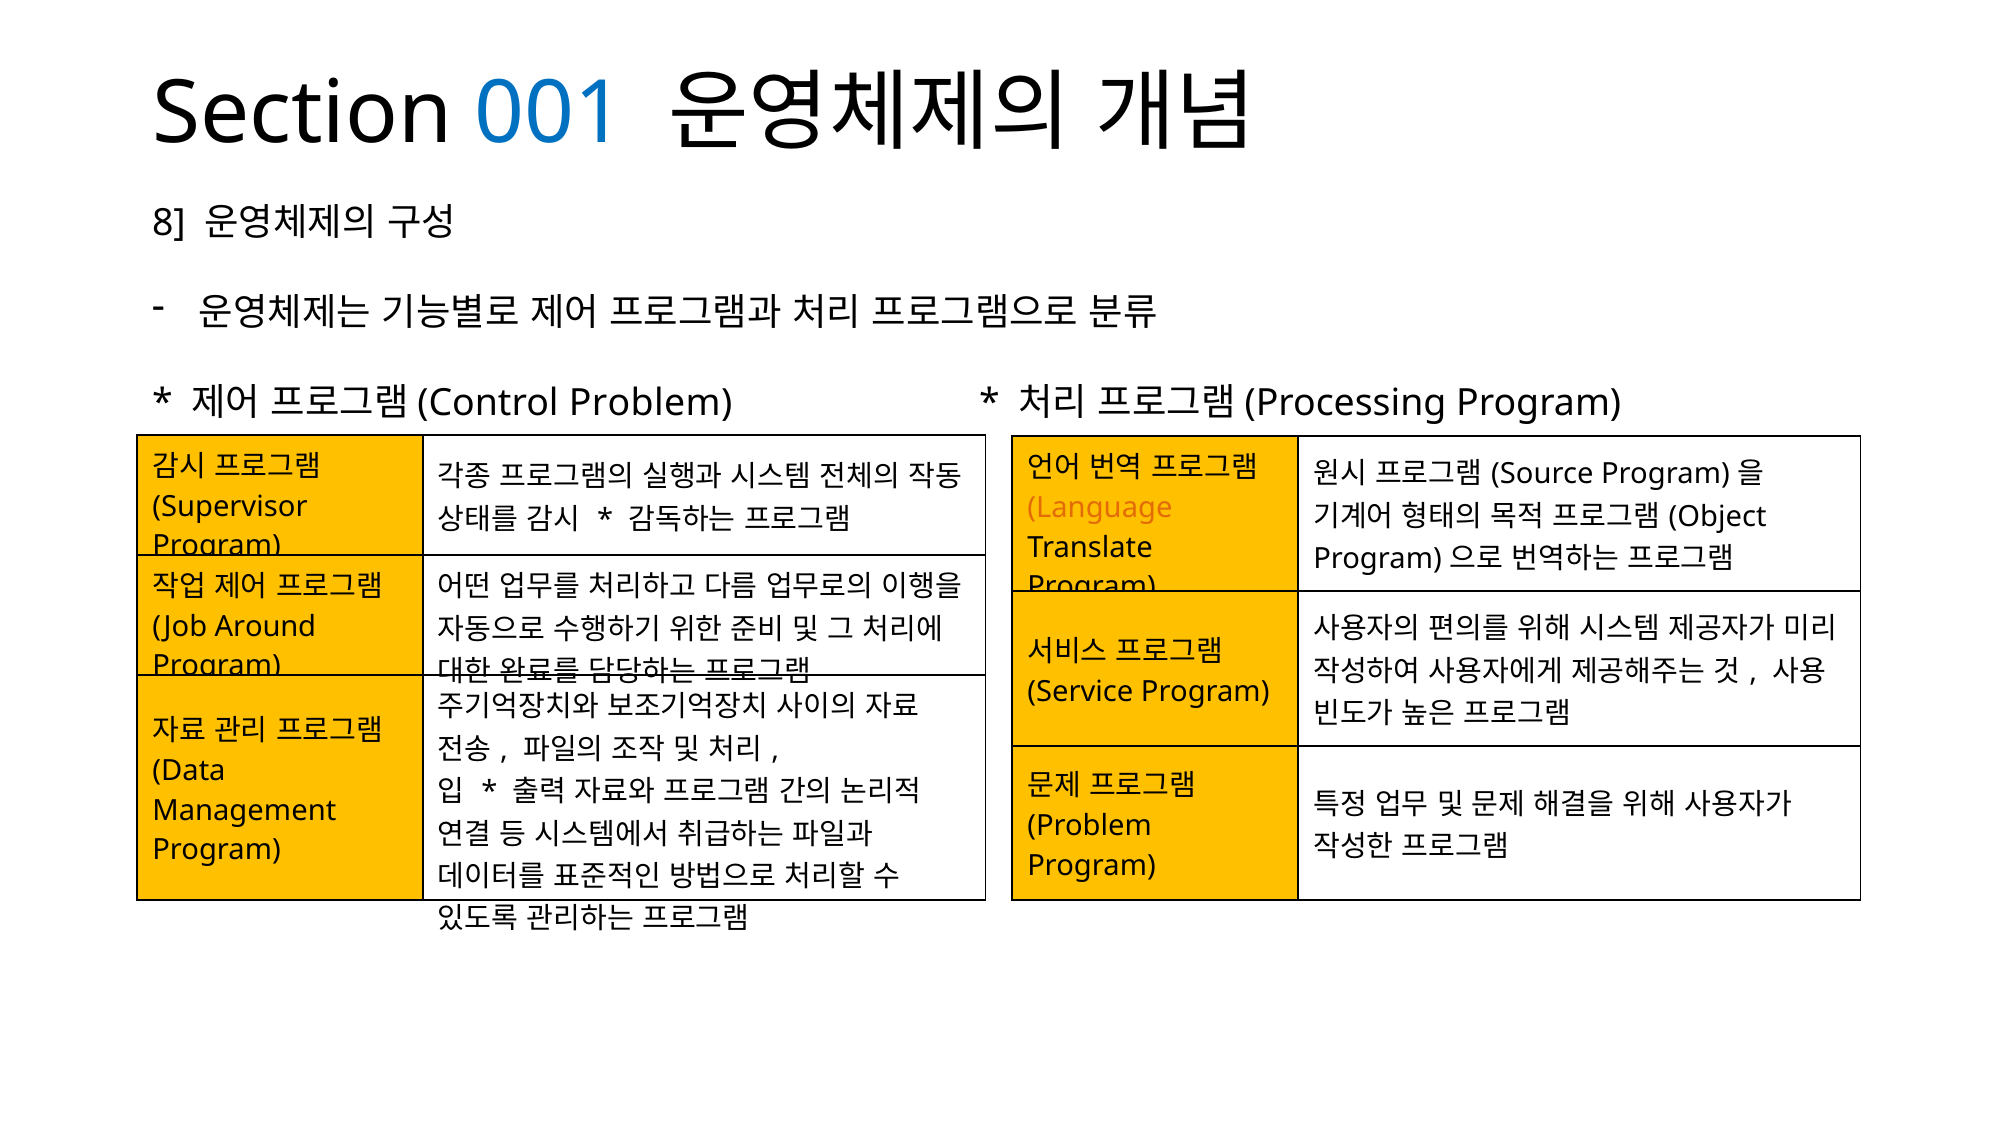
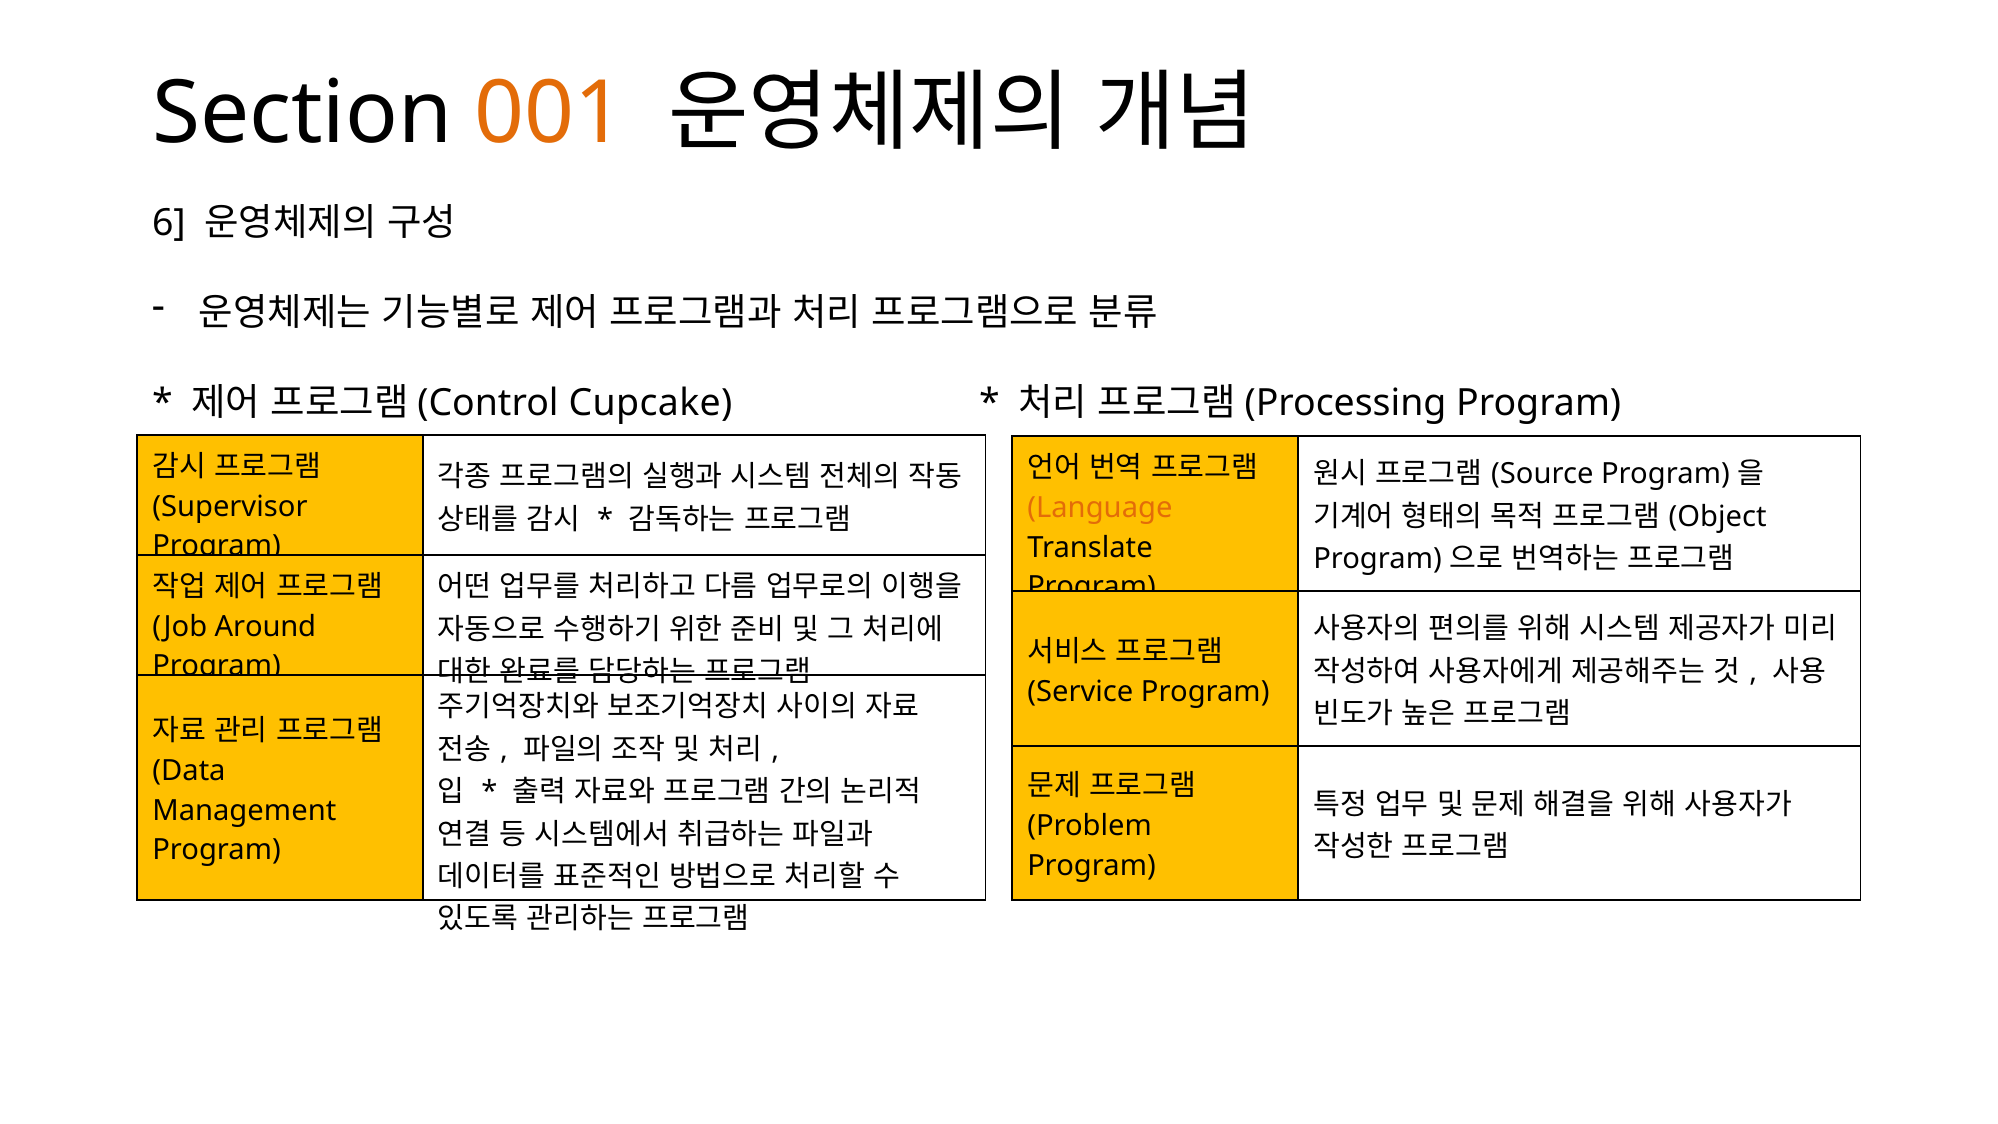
001 colour: blue -> orange (550, 114)
8: 8 -> 6 (169, 223)
Problem: Problem -> Cupcake (651, 403)
